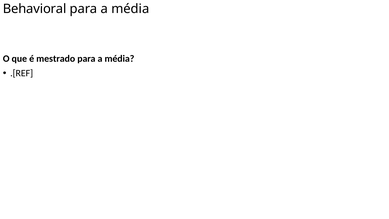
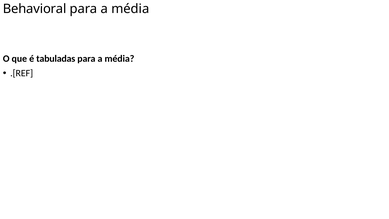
mestrado: mestrado -> tabuladas (56, 59)
